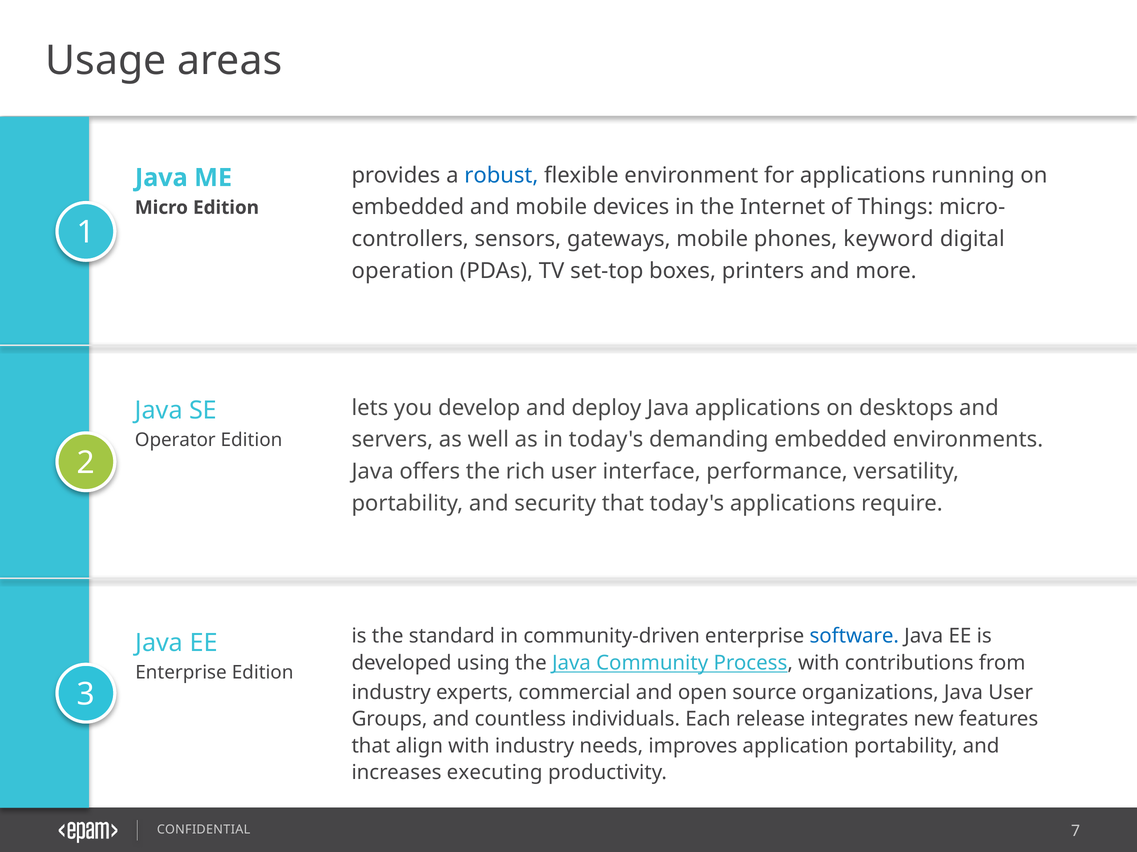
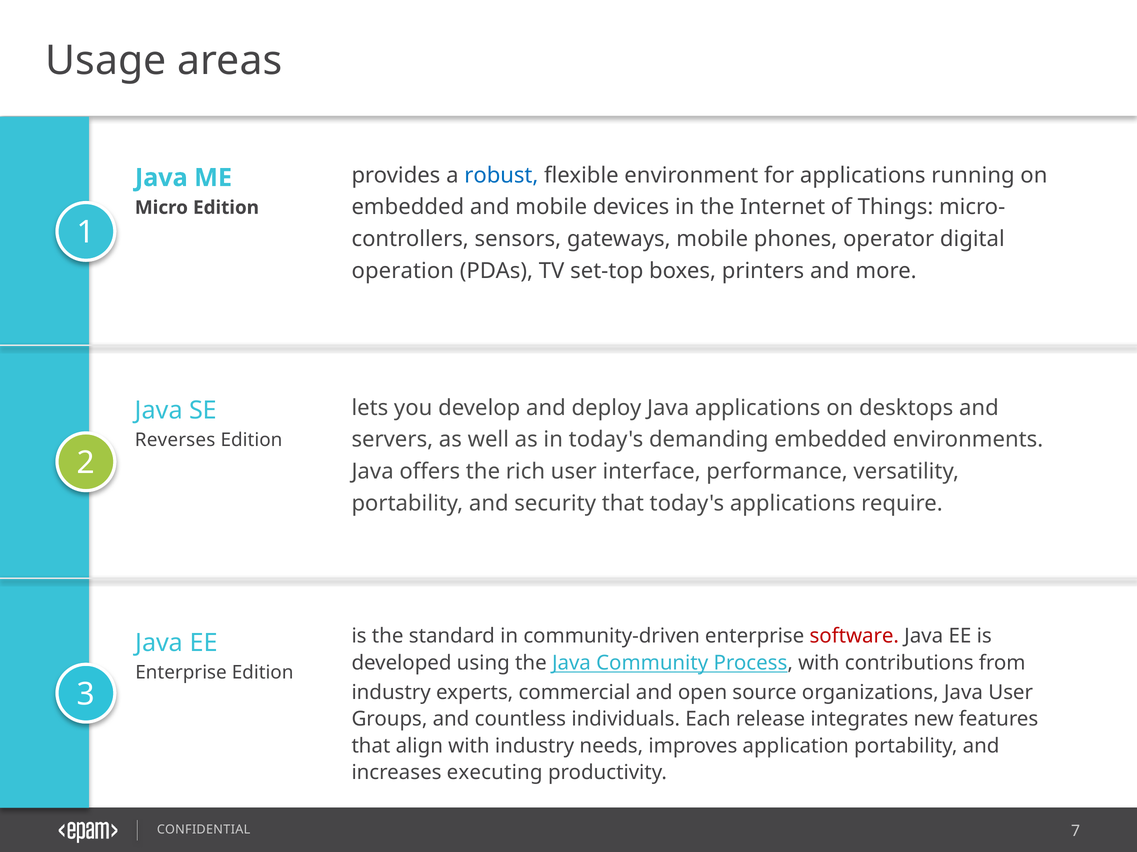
keyword: keyword -> operator (889, 239)
Operator: Operator -> Reverses (175, 441)
software colour: blue -> red (854, 637)
